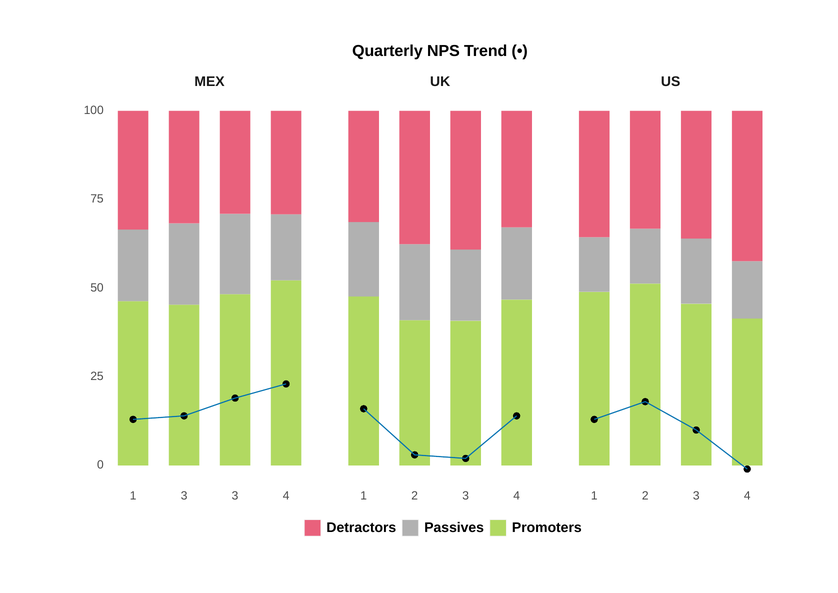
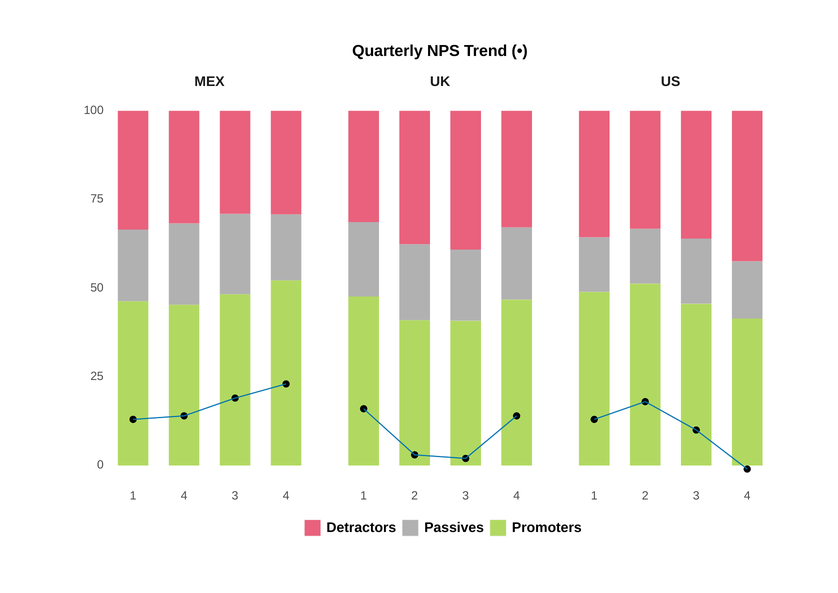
1 3: 3 -> 4 (184, 495)
